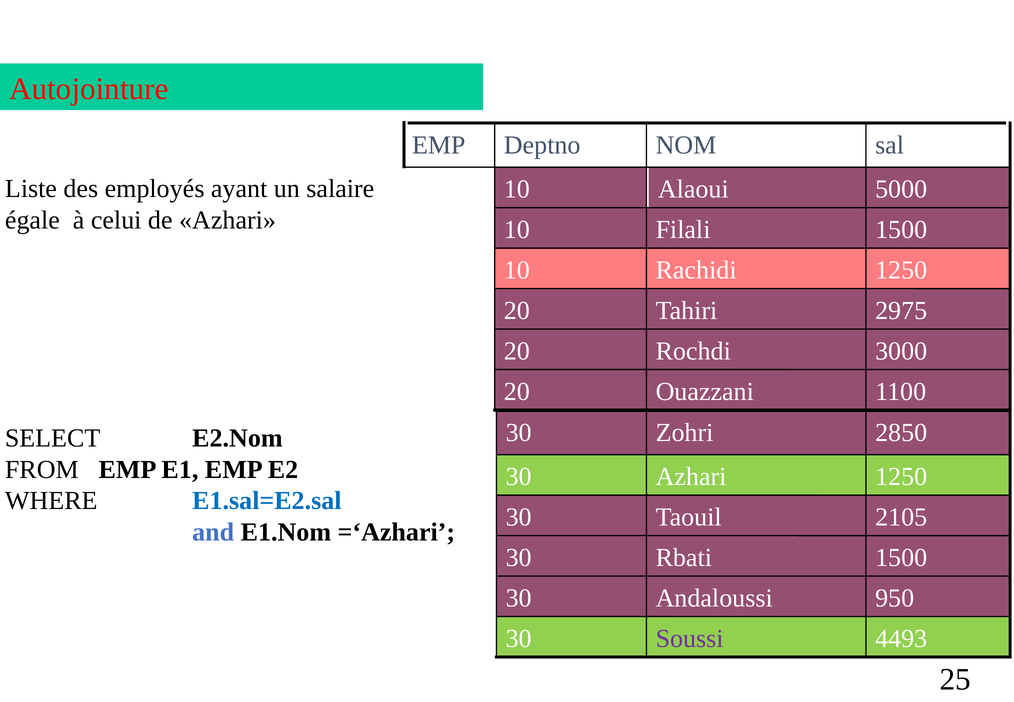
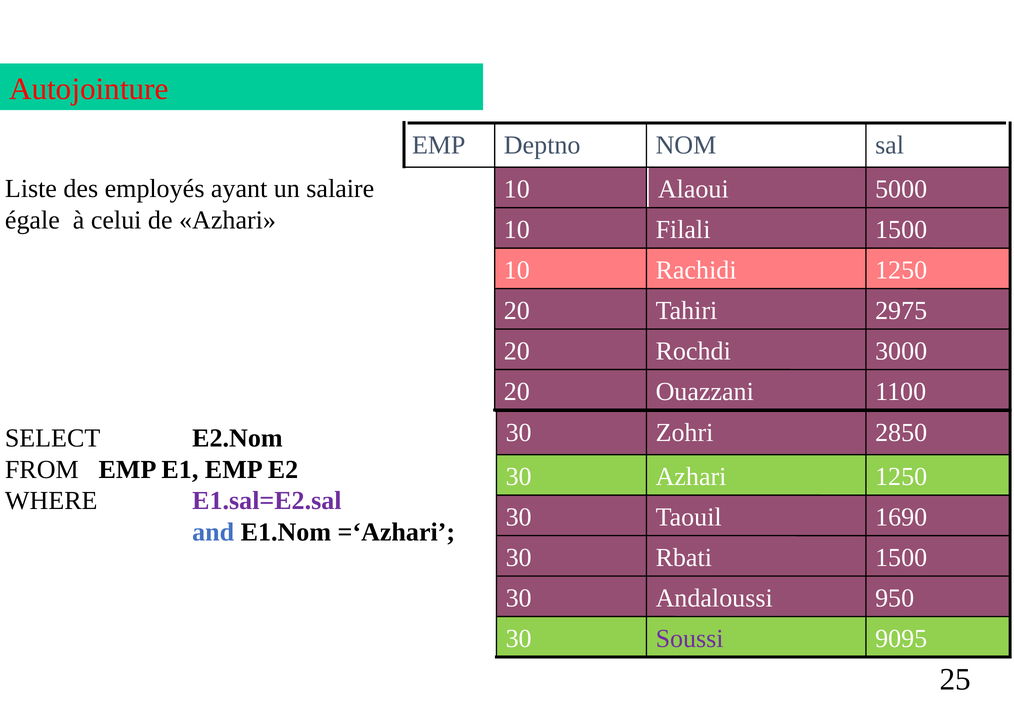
E1.sal=E2.sal colour: blue -> purple (267, 501)
2105: 2105 -> 1690 (901, 517)
4493: 4493 -> 9095 (901, 639)
